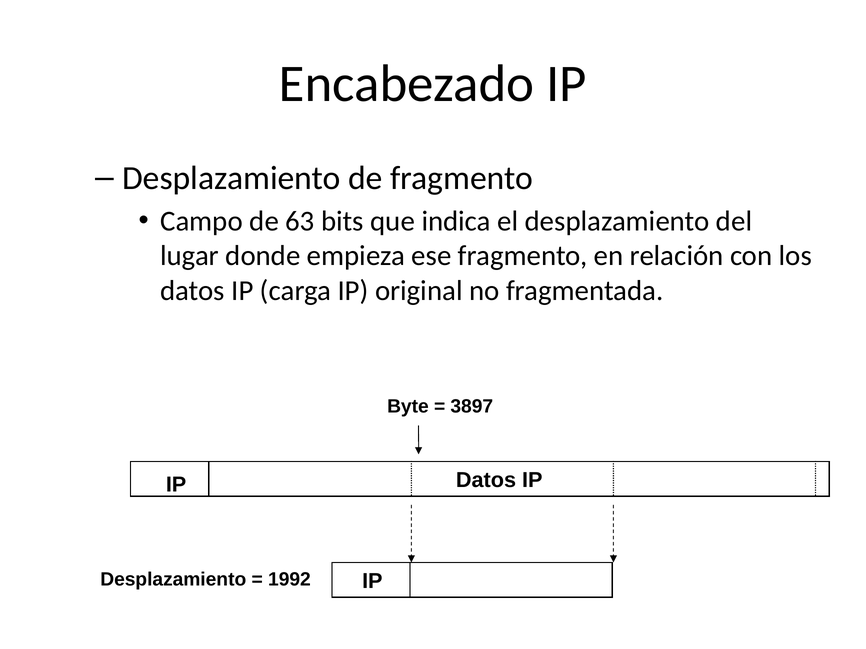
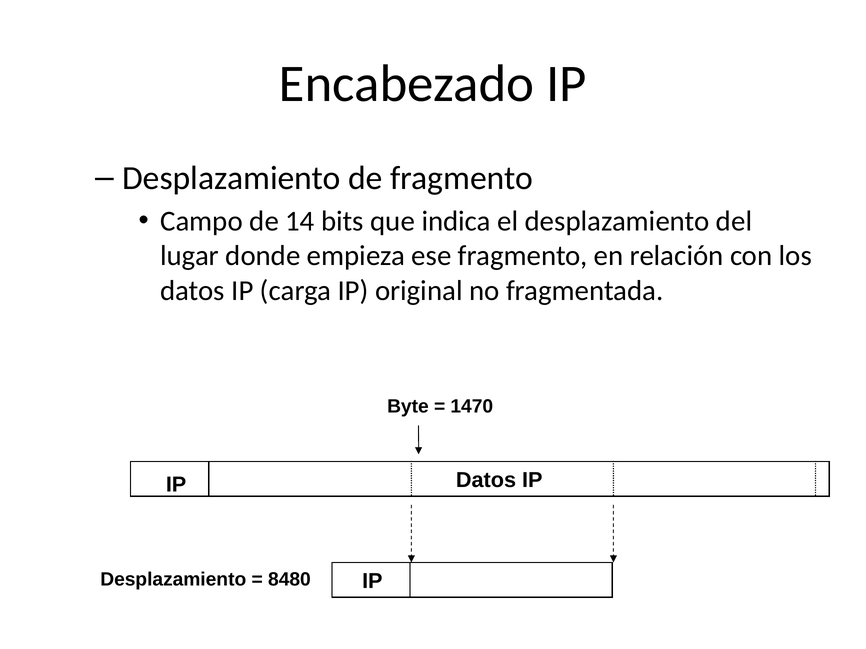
63: 63 -> 14 (300, 221)
3897: 3897 -> 1470 (472, 407)
1992: 1992 -> 8480 (289, 580)
